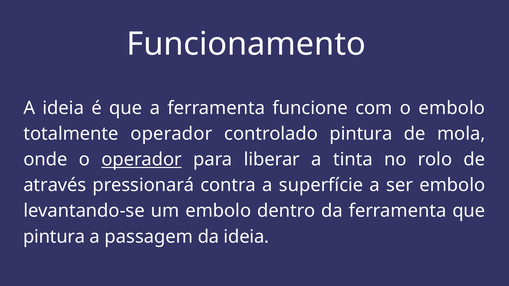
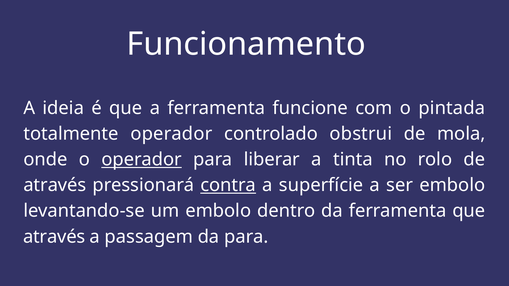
o embolo: embolo -> pintada (452, 108)
controlado pintura: pintura -> obstrui (361, 134)
contra underline: none -> present (228, 185)
pintura: pintura -> através (54, 237)
da ideia: ideia -> para (246, 237)
